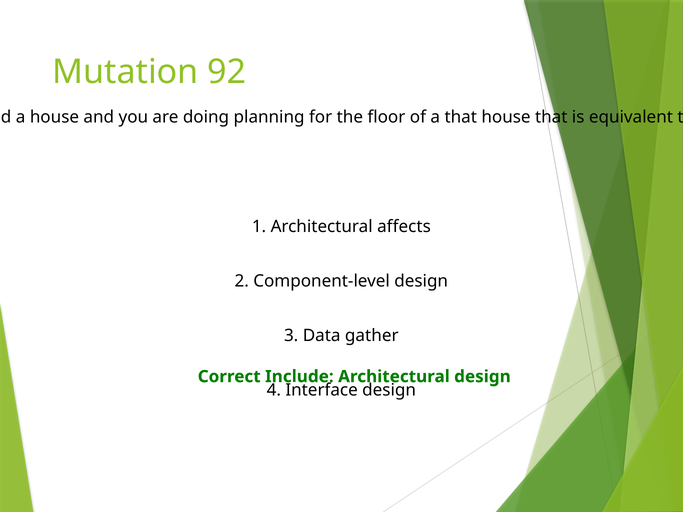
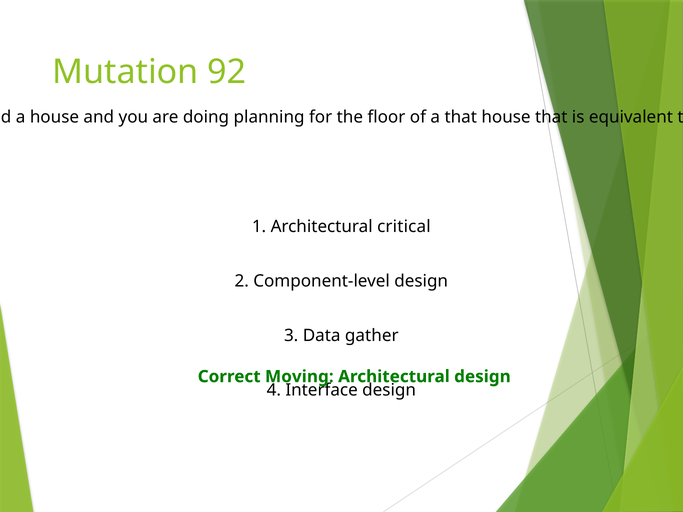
affects: affects -> critical (404, 227)
Include: Include -> Moving (299, 377)
